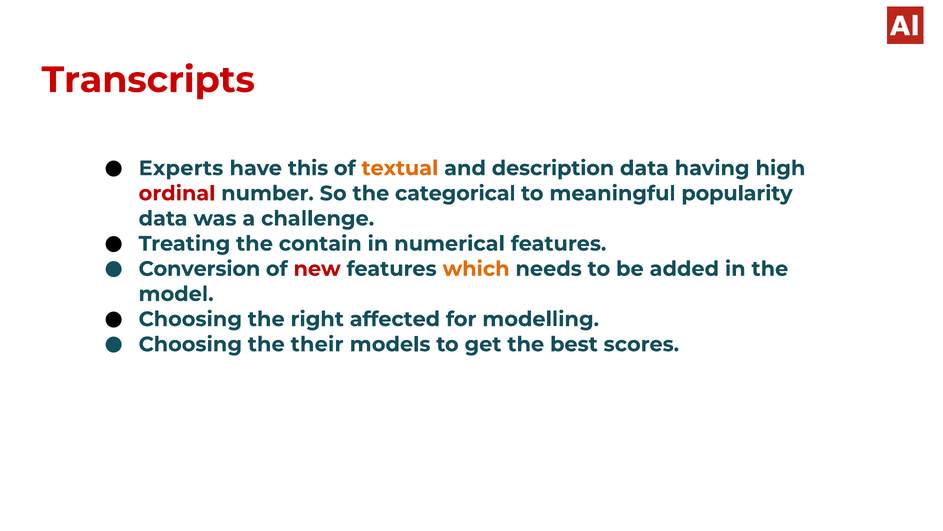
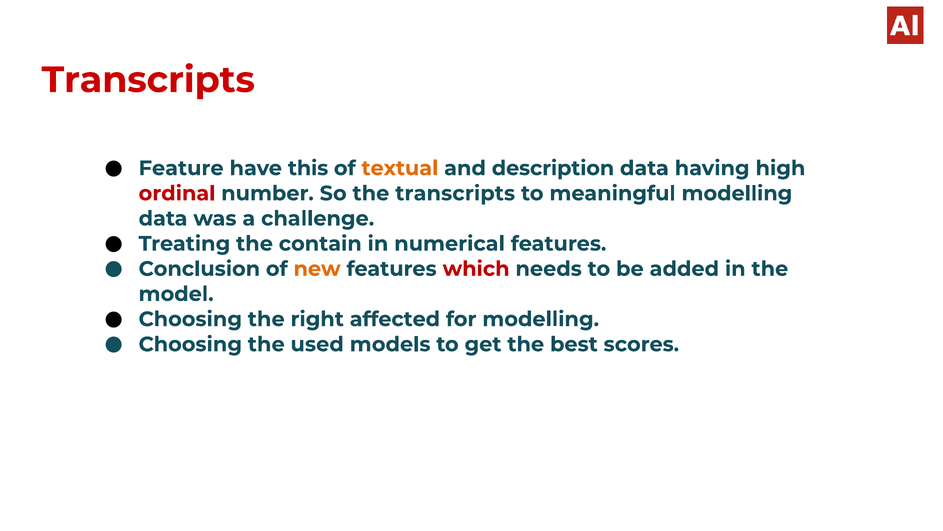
Experts: Experts -> Feature (181, 168)
the categorical: categorical -> transcripts (455, 193)
meaningful popularity: popularity -> modelling (737, 193)
Conversion: Conversion -> Conclusion (199, 269)
new colour: red -> orange (317, 269)
which colour: orange -> red (476, 269)
their: their -> used (317, 344)
